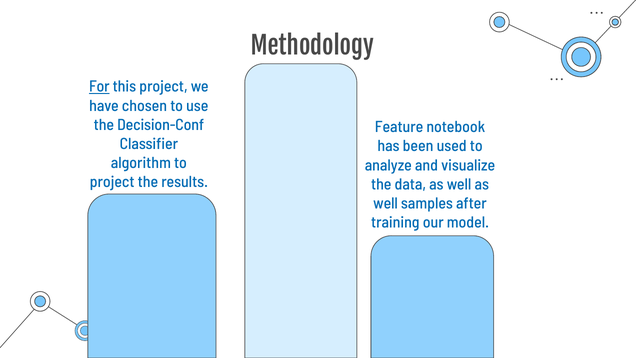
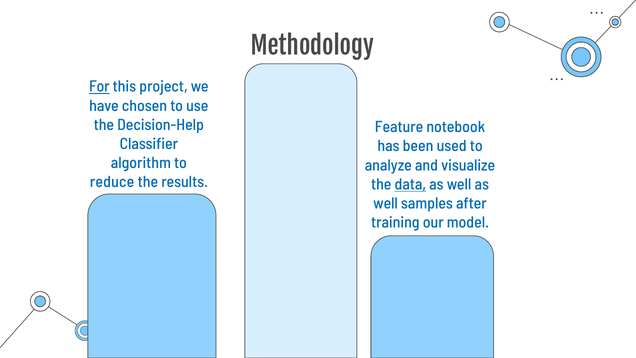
Decision-Conf: Decision-Conf -> Decision-Help (161, 125)
project: project -> reduce (112, 182)
data underline: none -> present (410, 184)
